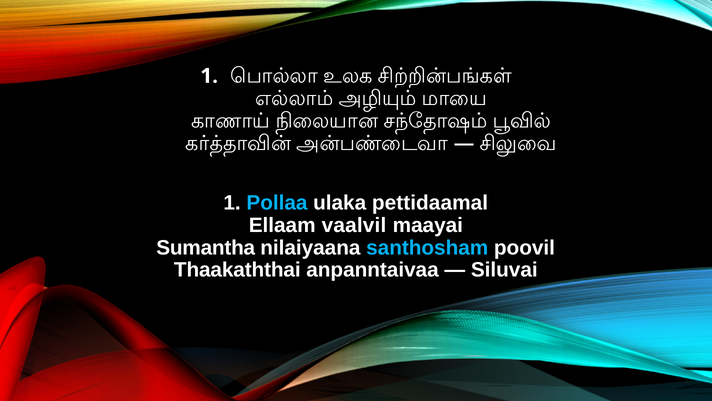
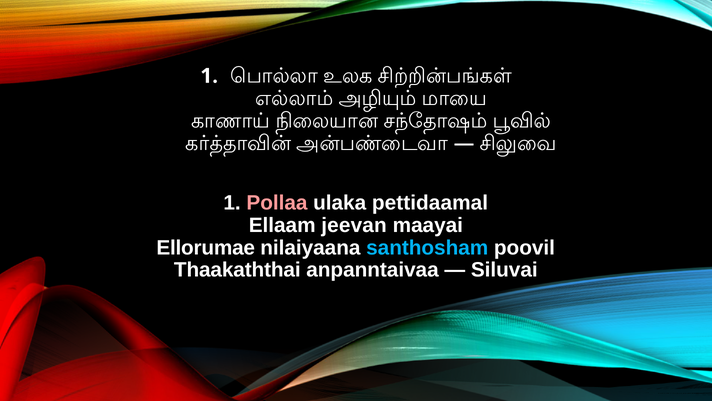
Pollaa colour: light blue -> pink (277, 203)
vaalvil: vaalvil -> jeevan (354, 225)
Sumantha: Sumantha -> Ellorumae (206, 247)
